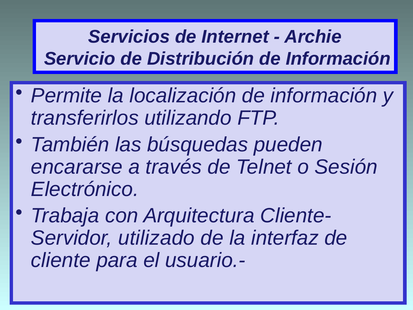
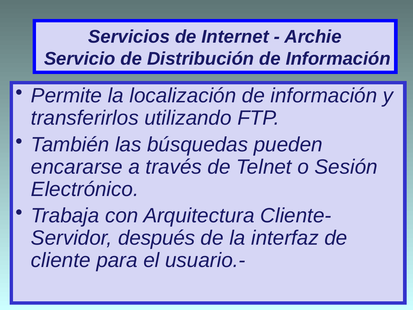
utilizado: utilizado -> después (157, 238)
